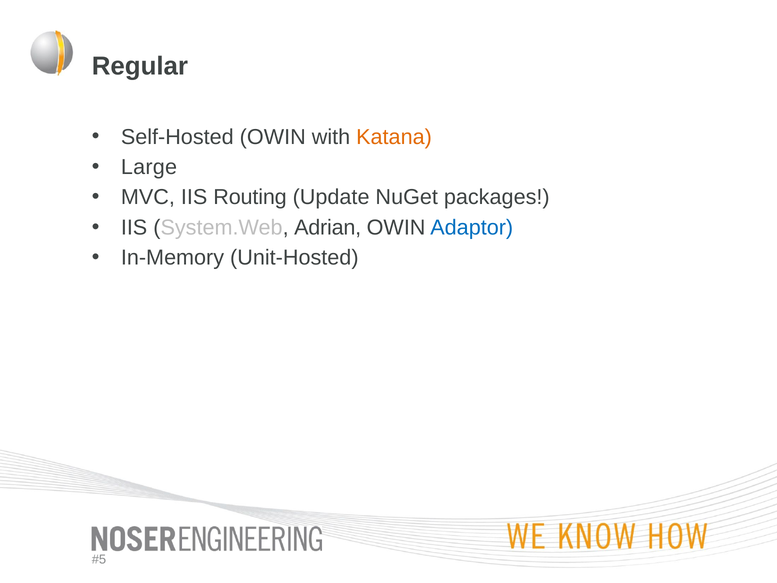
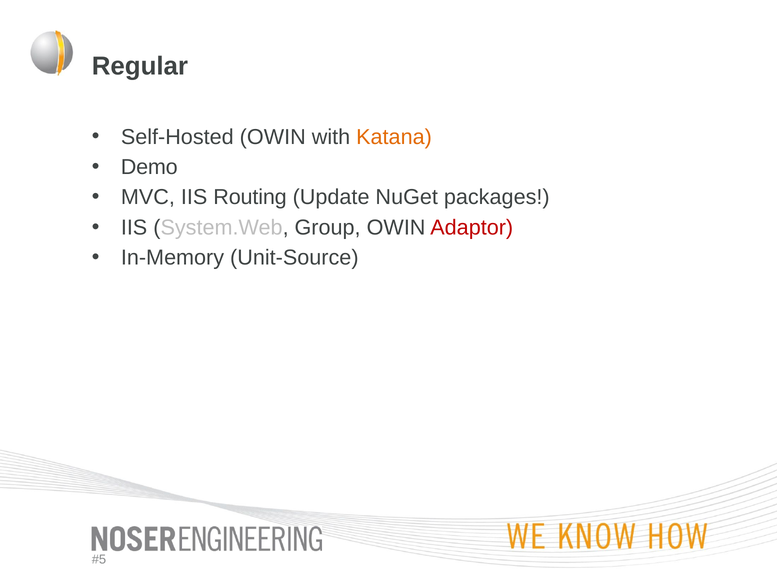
Large: Large -> Demo (149, 167)
Adrian: Adrian -> Group (328, 228)
Adaptor colour: blue -> red (472, 228)
Unit-Hosted: Unit-Hosted -> Unit-Source (294, 258)
